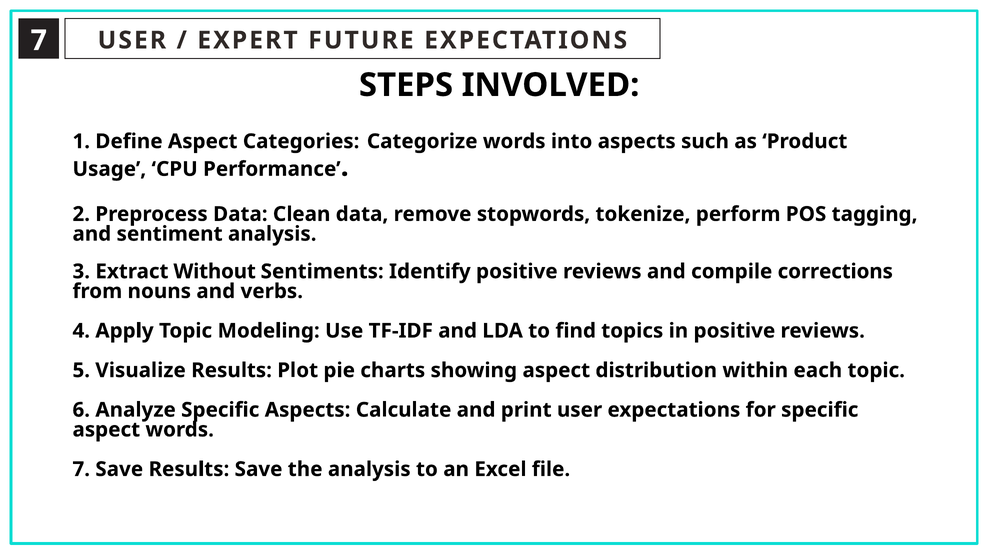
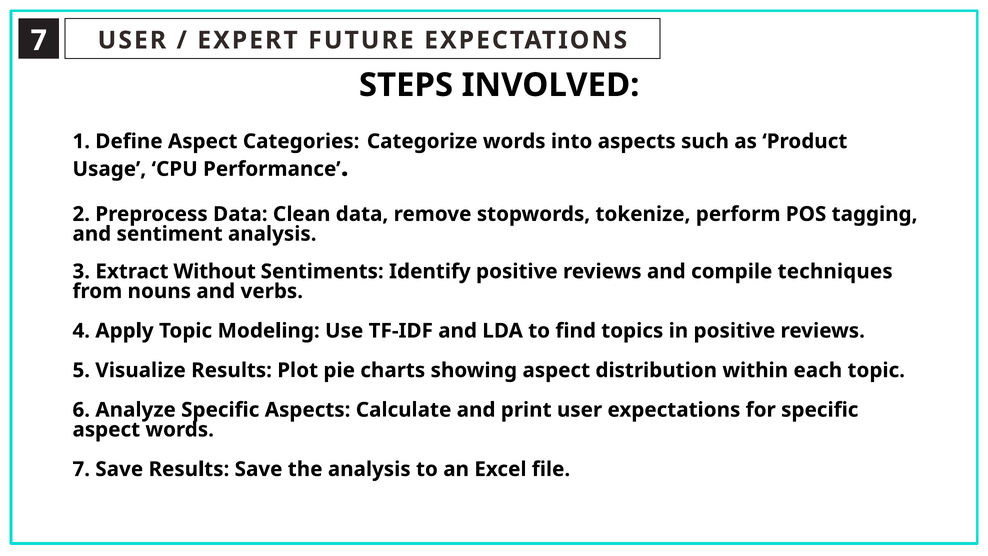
corrections: corrections -> techniques (835, 271)
